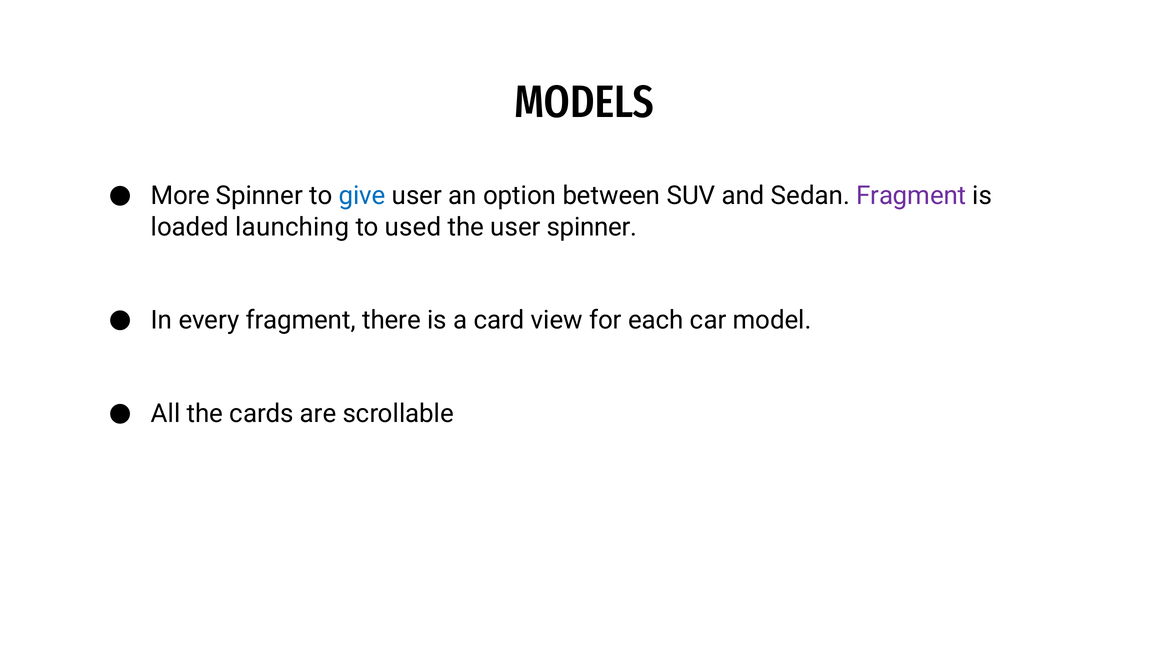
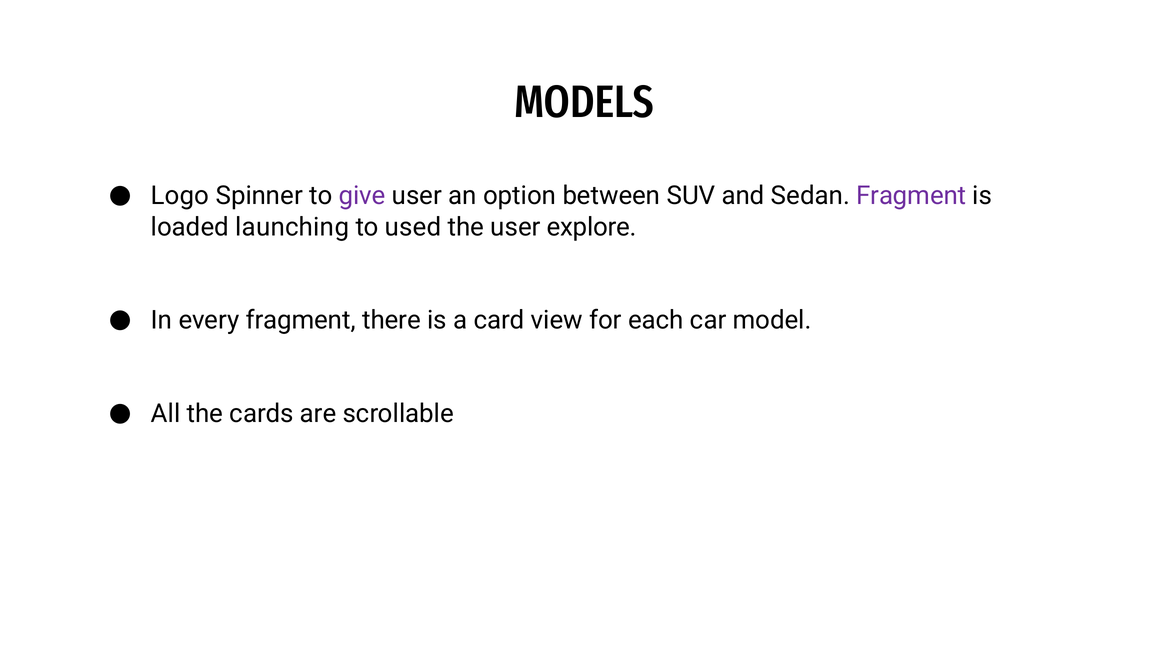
More: More -> Logo (180, 196)
give colour: blue -> purple (362, 196)
user spinner: spinner -> explore (592, 227)
